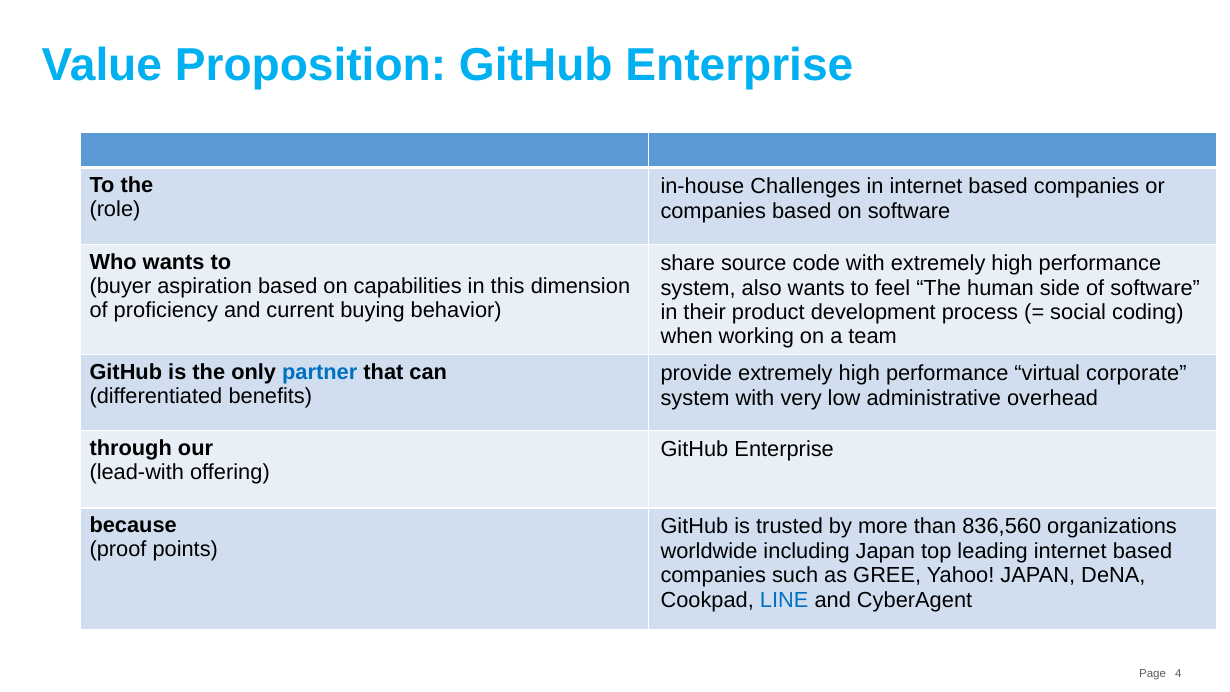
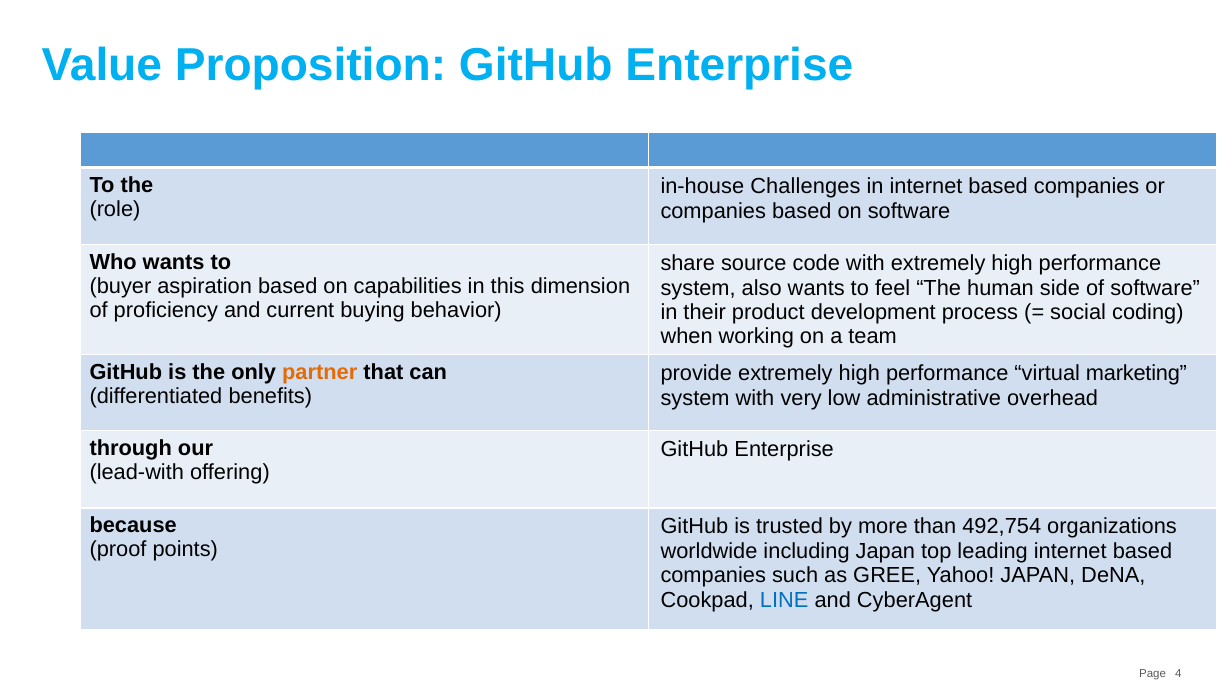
partner colour: blue -> orange (320, 372)
corporate: corporate -> marketing (1136, 373)
836,560: 836,560 -> 492,754 (1002, 527)
